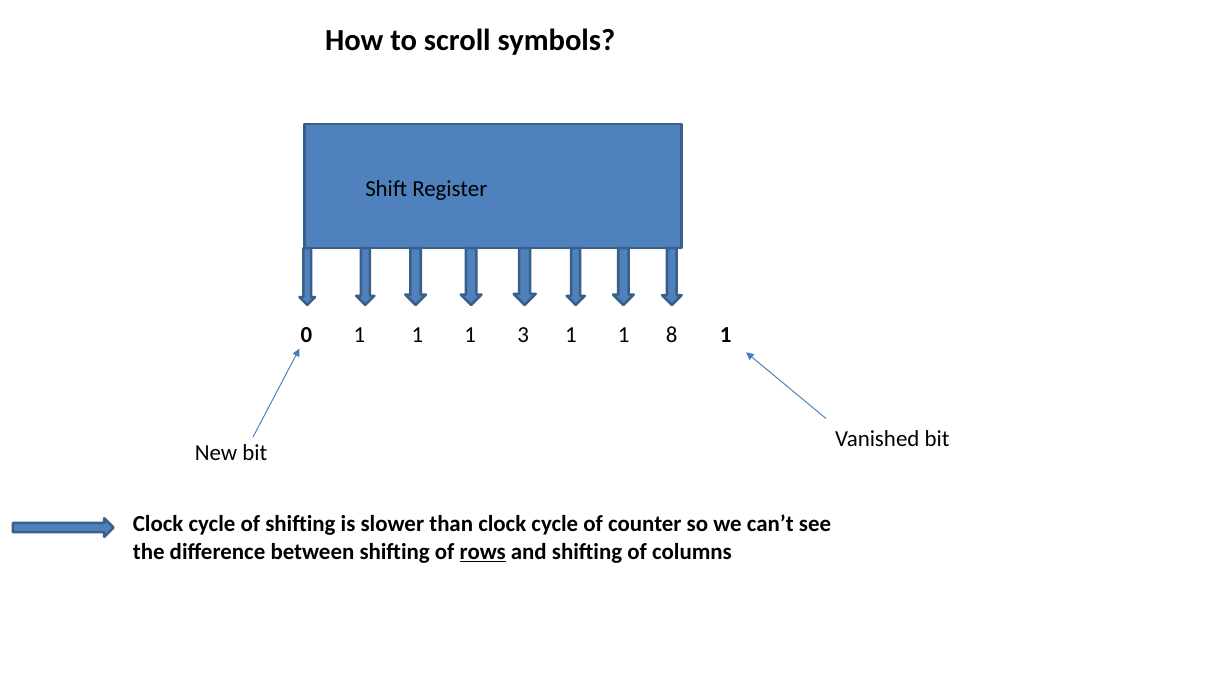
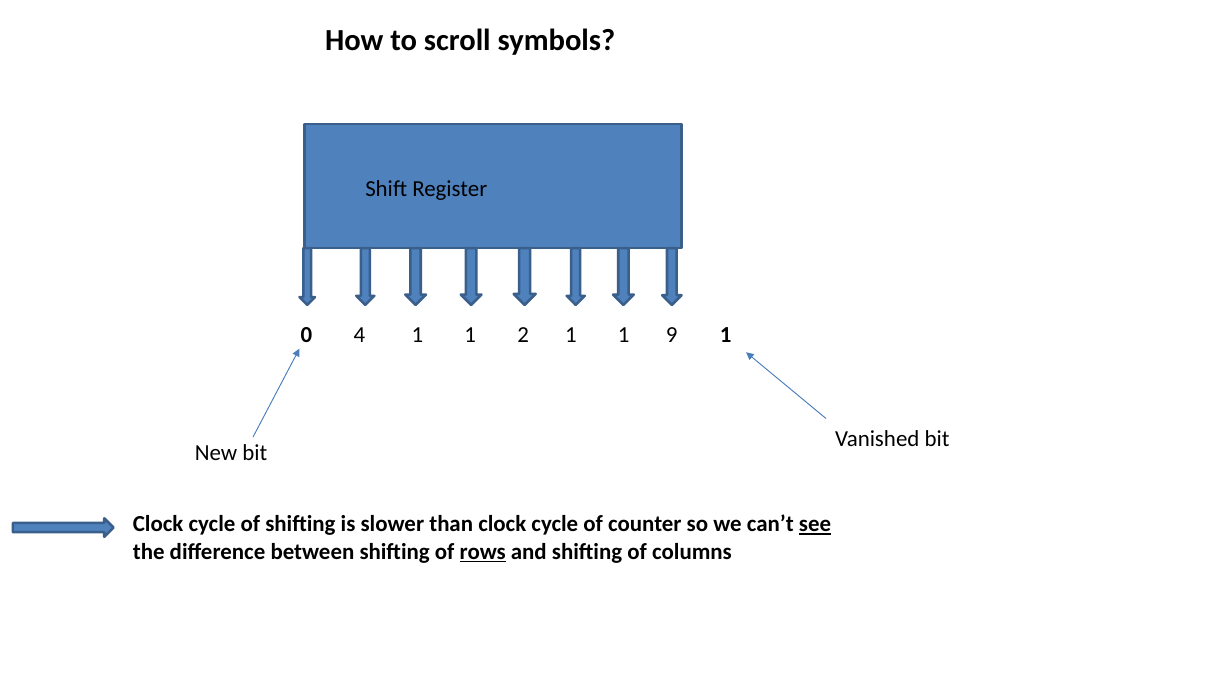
0 1: 1 -> 4 (359, 335)
3: 3 -> 2 (523, 335)
8: 8 -> 9 (672, 335)
see underline: none -> present (815, 524)
